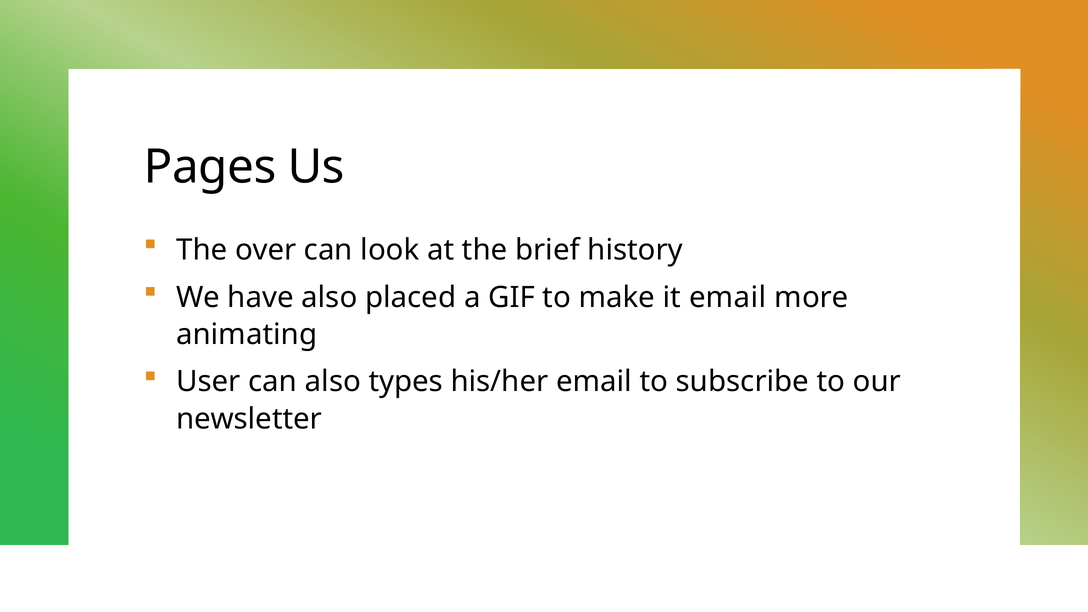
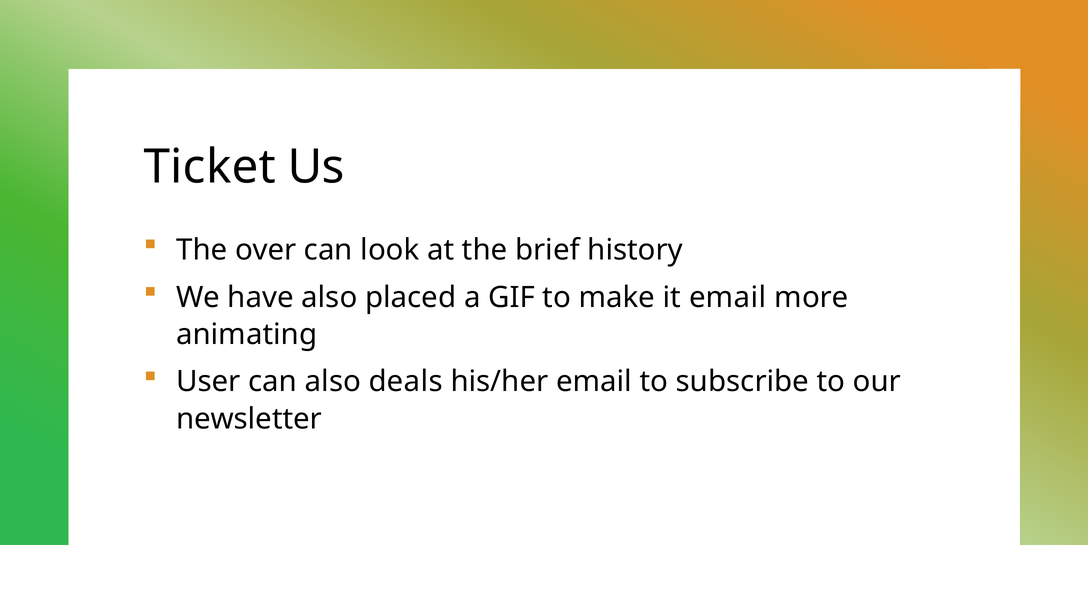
Pages: Pages -> Ticket (210, 167)
types: types -> deals (406, 382)
